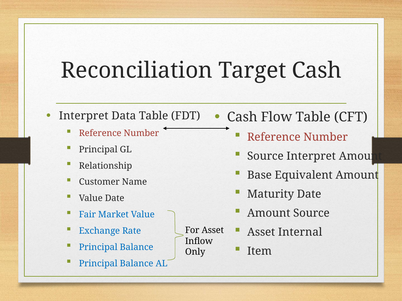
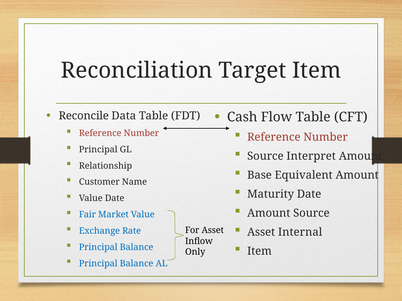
Target Cash: Cash -> Item (317, 70)
Interpret: Interpret -> Reconcile (84, 116)
